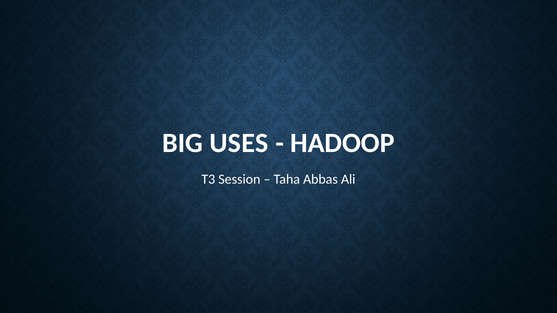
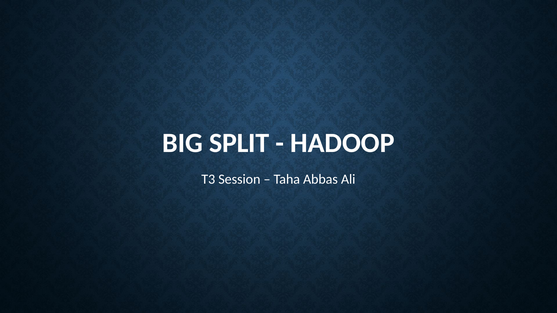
USES: USES -> SPLIT (239, 143)
